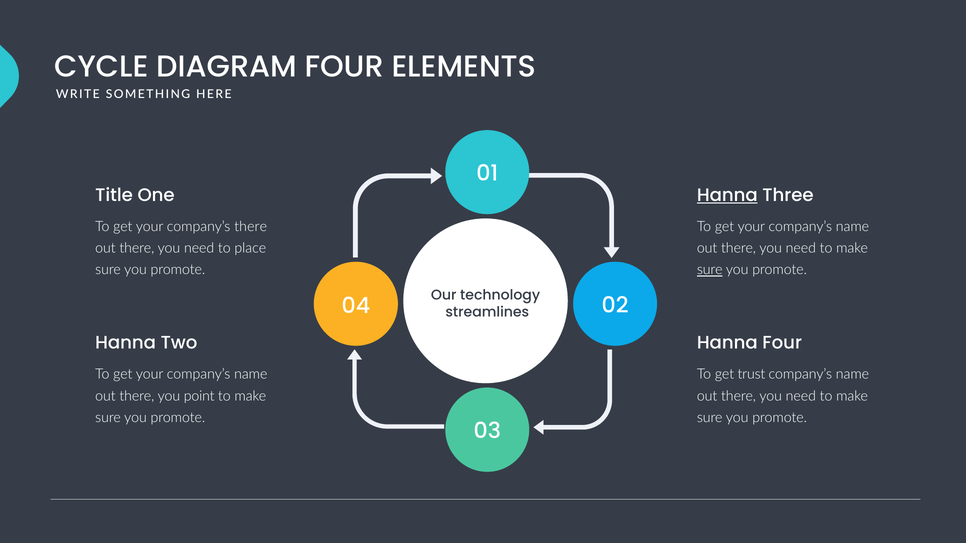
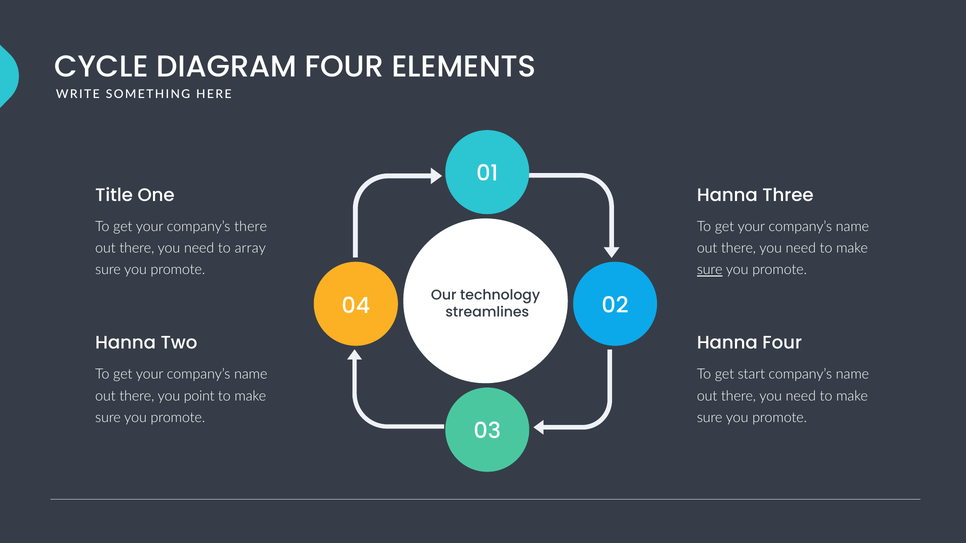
Hanna underline: present -> none (727, 195)
place: place -> array (250, 248)
trust: trust -> start (751, 375)
